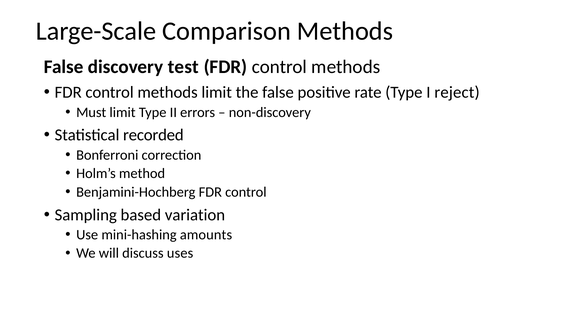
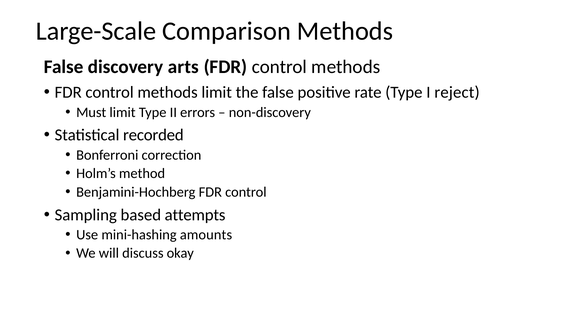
test: test -> arts (183, 67)
variation: variation -> attempts (195, 214)
uses: uses -> okay (180, 253)
